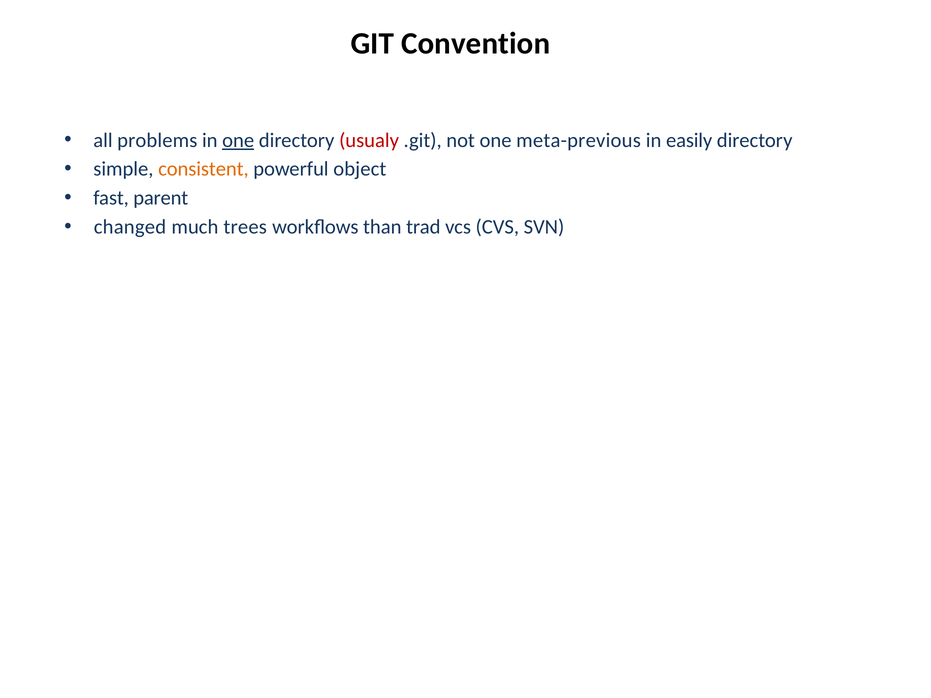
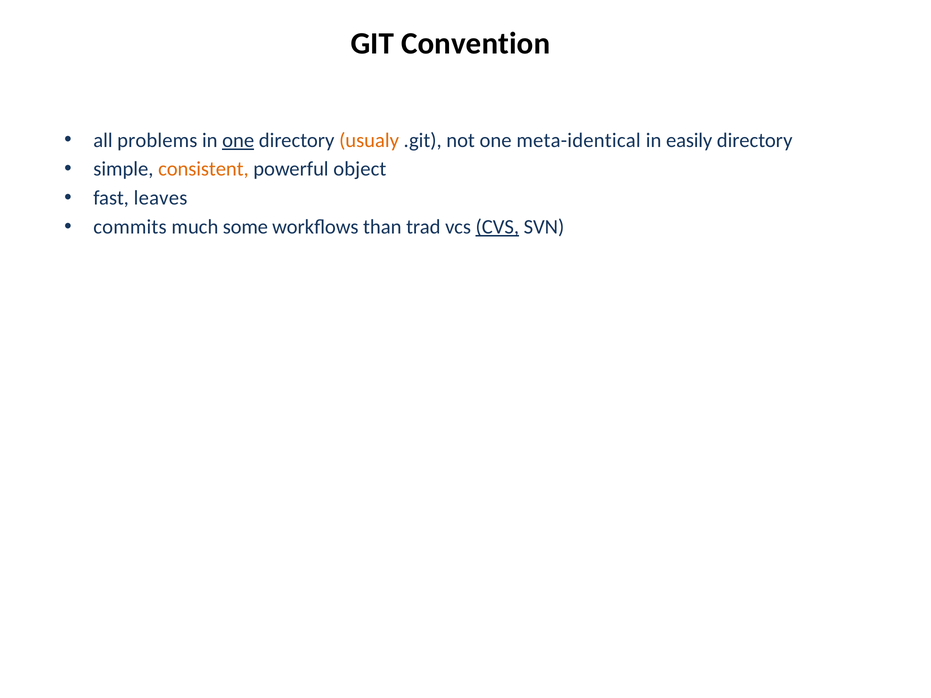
usualy colour: red -> orange (369, 140)
meta-previous: meta-previous -> meta-identical (579, 140)
parent: parent -> leaves (161, 198)
changed: changed -> commits (130, 227)
trees: trees -> some (245, 227)
CVS underline: none -> present (497, 227)
